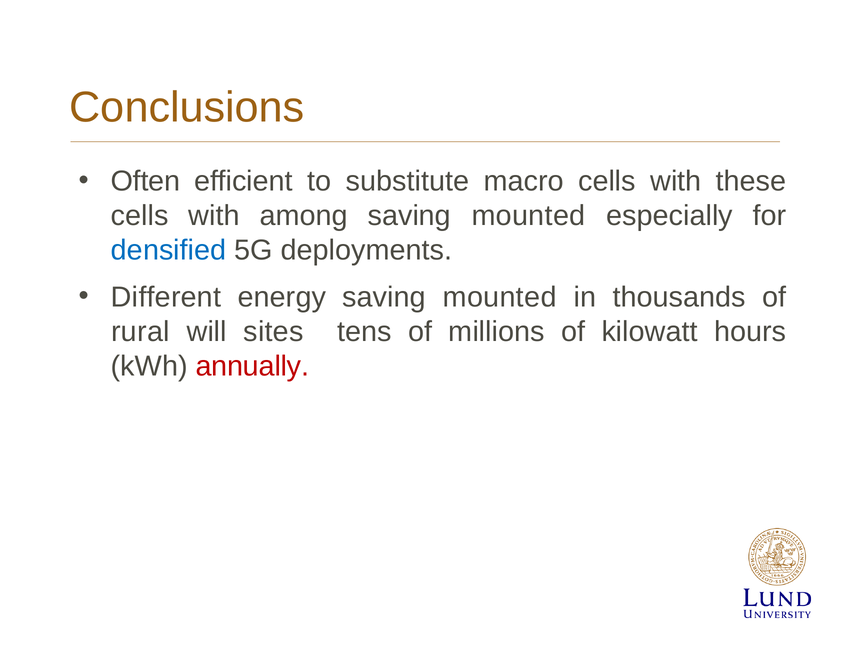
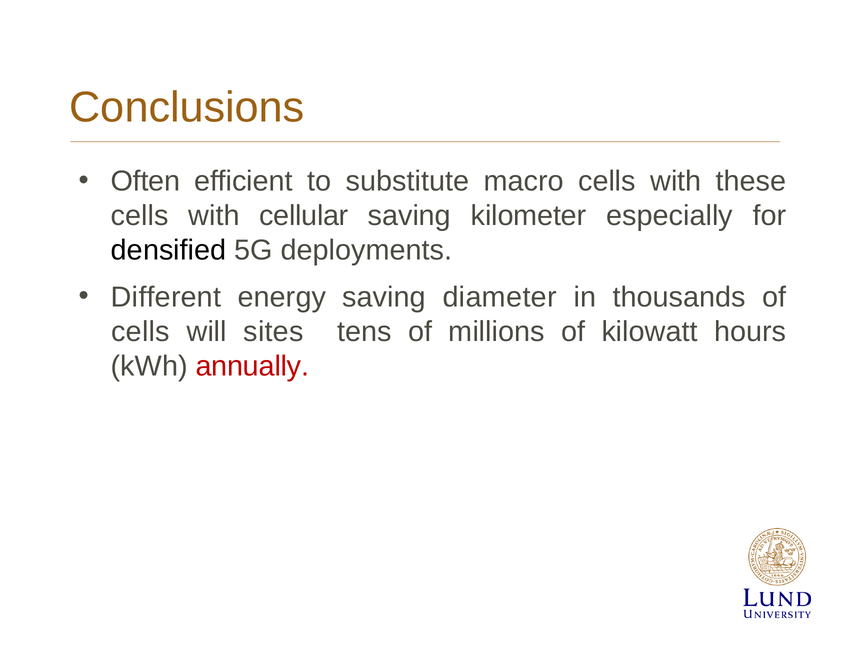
among: among -> cellular (304, 216)
mounted: mounted -> kilometer (529, 216)
densified colour: blue -> black (169, 250)
energy saving mounted: mounted -> diameter (500, 297)
rural: rural -> cells (140, 331)
